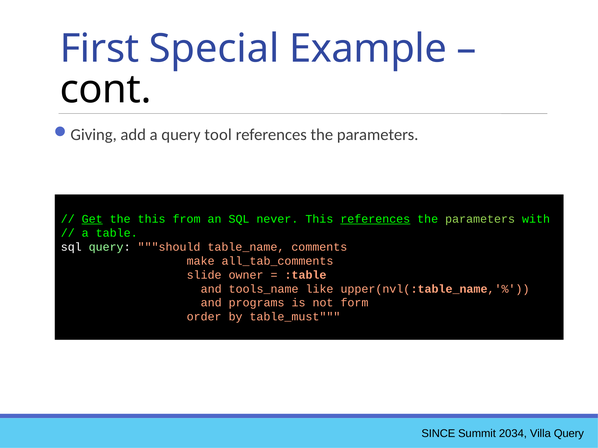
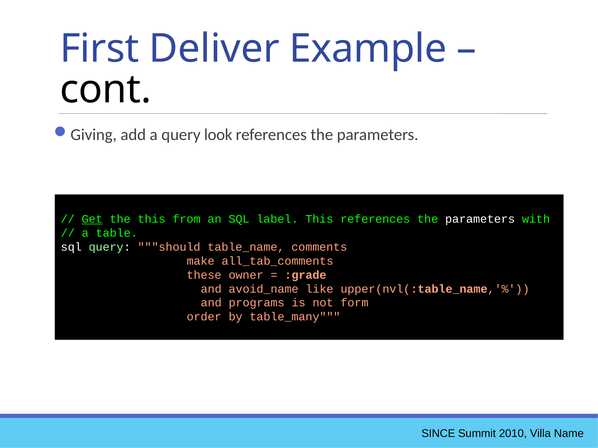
Special: Special -> Deliver (214, 49)
tool: tool -> look (218, 135)
never: never -> label (277, 219)
references underline: present -> none (375, 219)
parameters colour: light green -> white (480, 219)
slide: slide -> these (204, 275)
:table: :table -> :grade (306, 275)
tools_name: tools_name -> avoid_name (264, 289)
table_must: table_must -> table_many (295, 317)
2034: 2034 -> 2010 (513, 434)
Villa Query: Query -> Name (569, 434)
